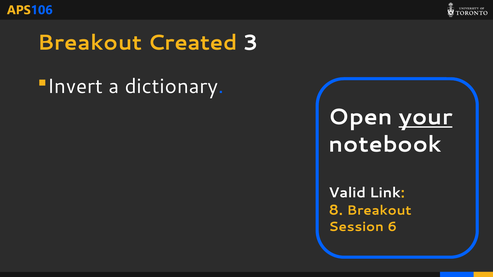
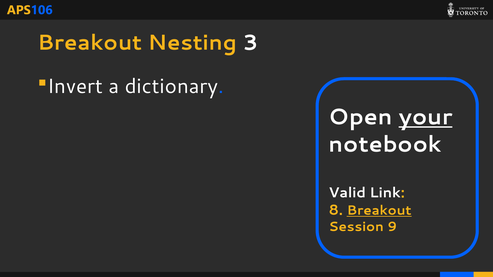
Created: Created -> Nesting (192, 43)
Breakout underline: none -> present (379, 211)
6: 6 -> 9 (392, 227)
